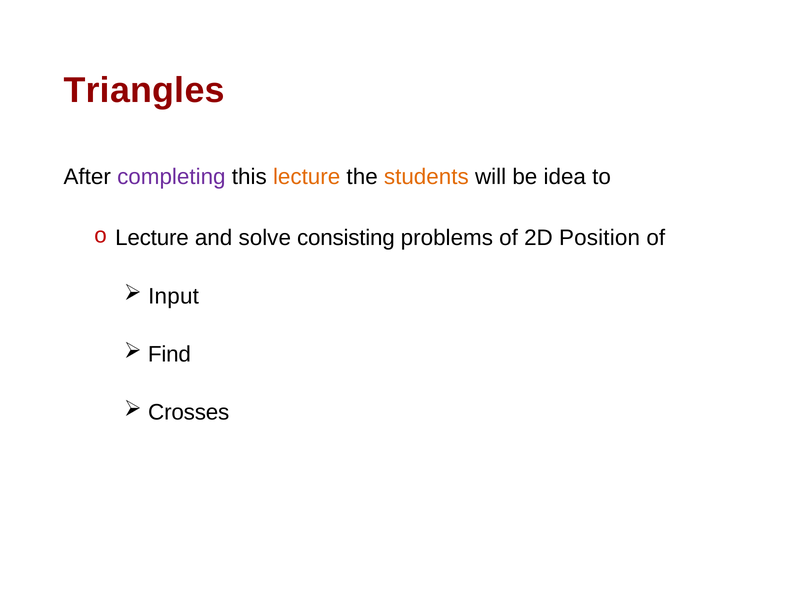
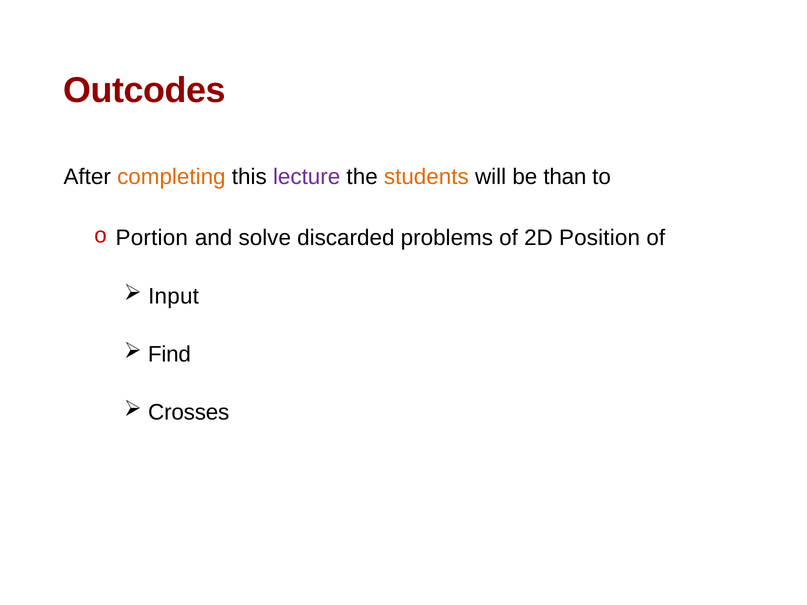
Triangles: Triangles -> Outcodes (144, 90)
completing colour: purple -> orange (171, 177)
lecture colour: orange -> purple (307, 177)
idea: idea -> than (565, 177)
Lecture: Lecture -> Portion (152, 238)
consisting: consisting -> discarded (346, 238)
